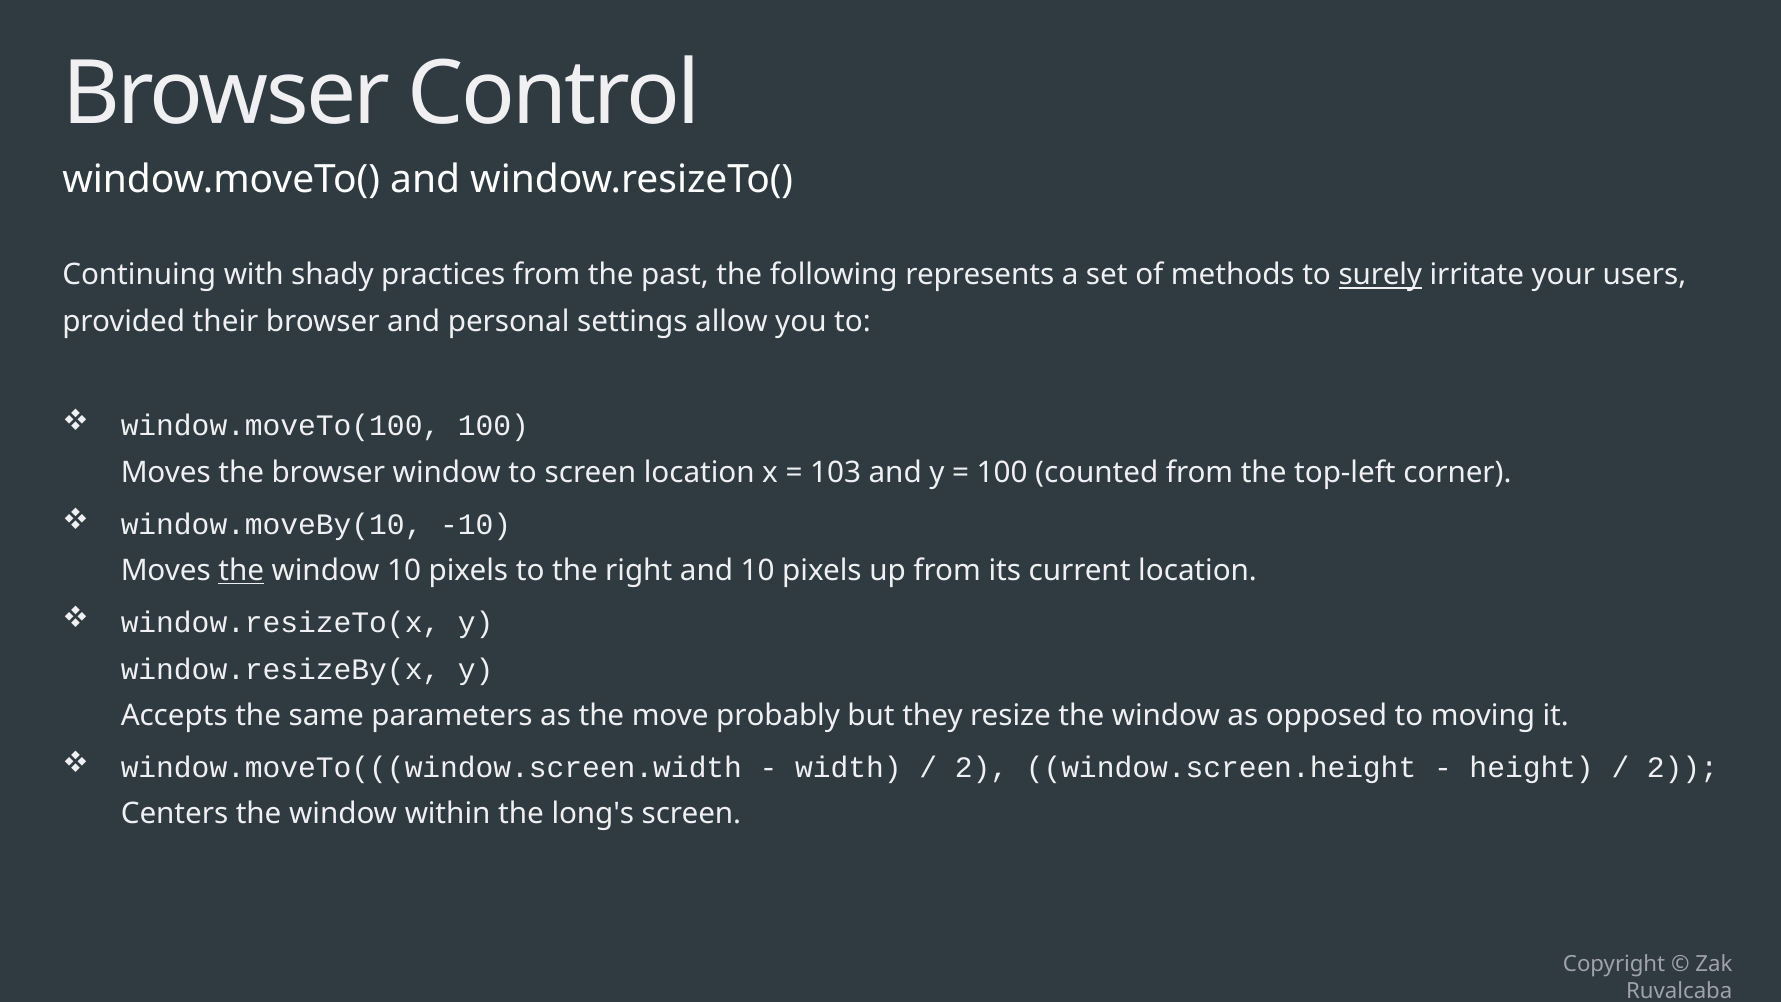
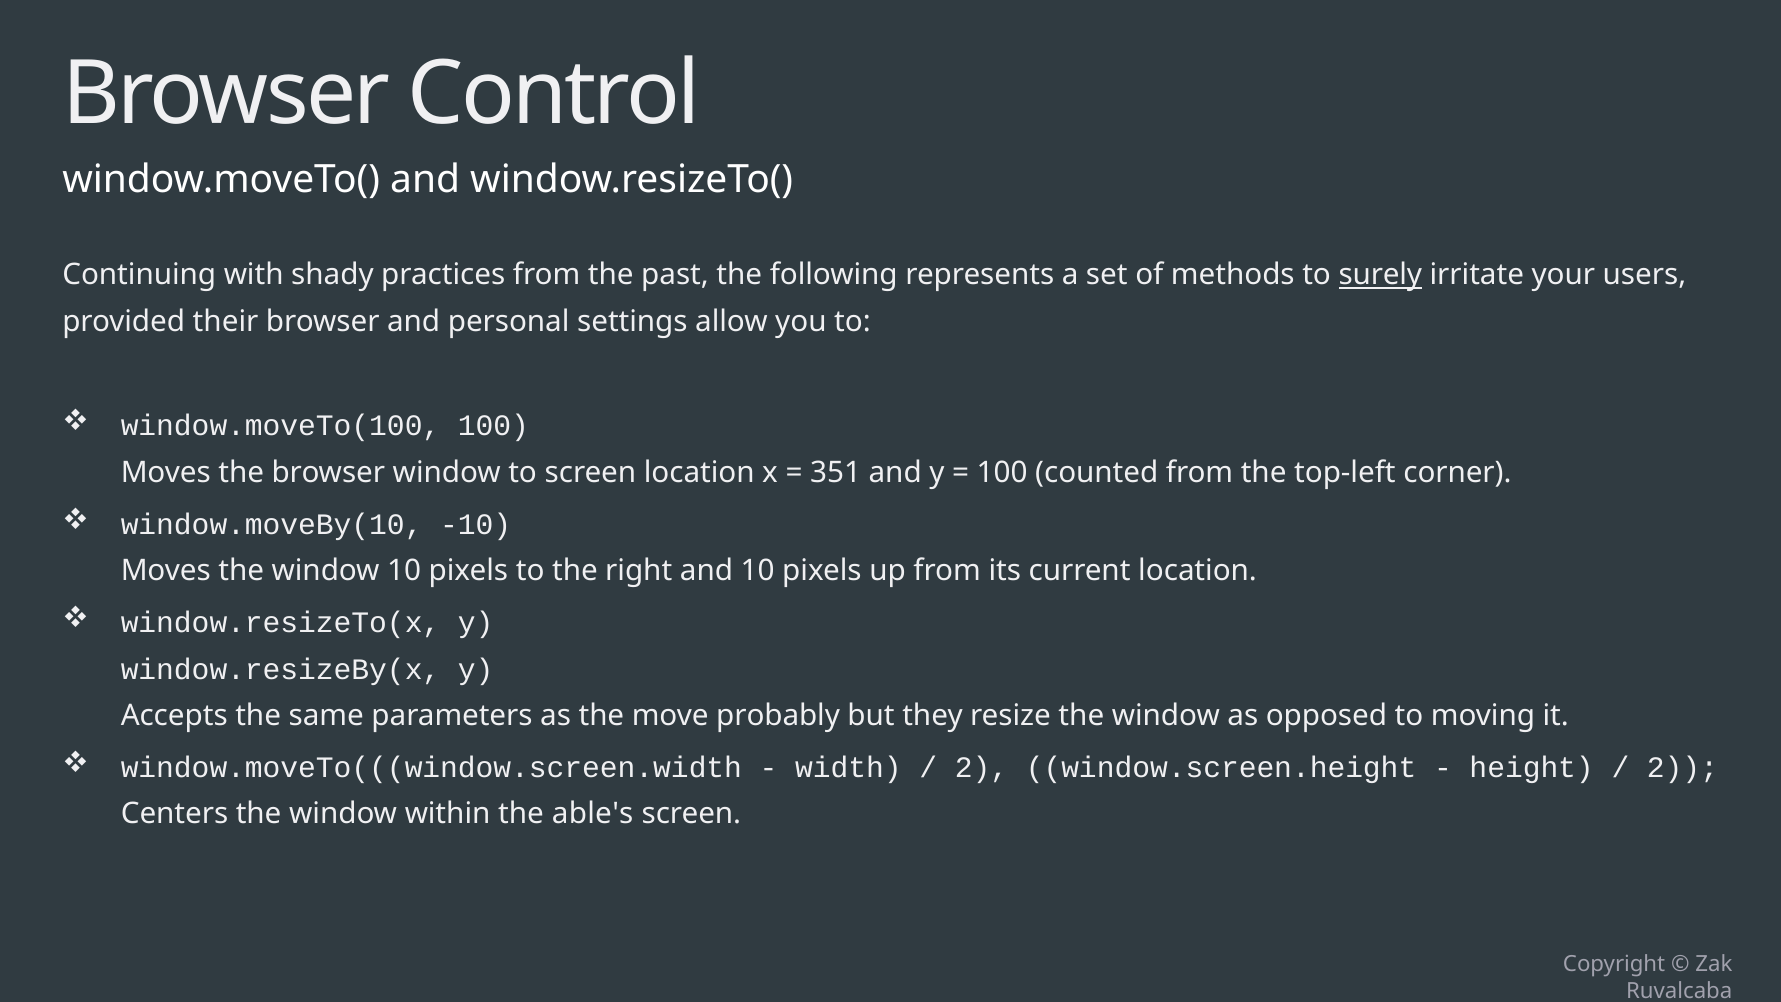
103: 103 -> 351 (836, 472)
the underline: present -> none (241, 571)
long's: long's -> able's (593, 814)
